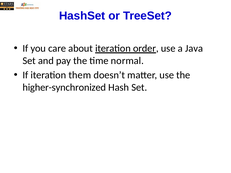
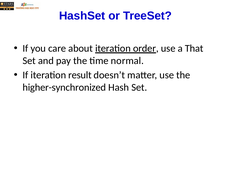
Java: Java -> That (194, 48)
them: them -> result (80, 75)
